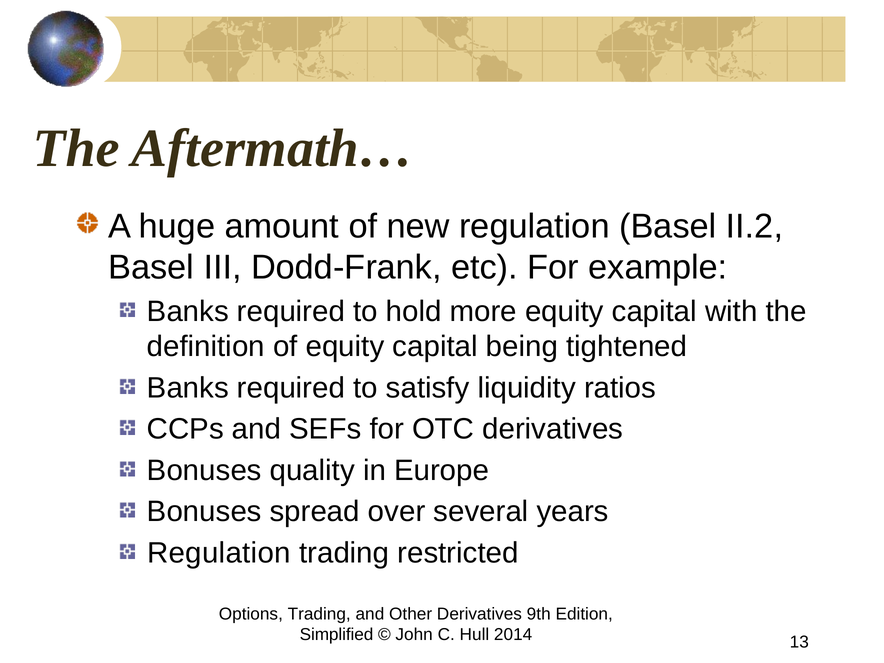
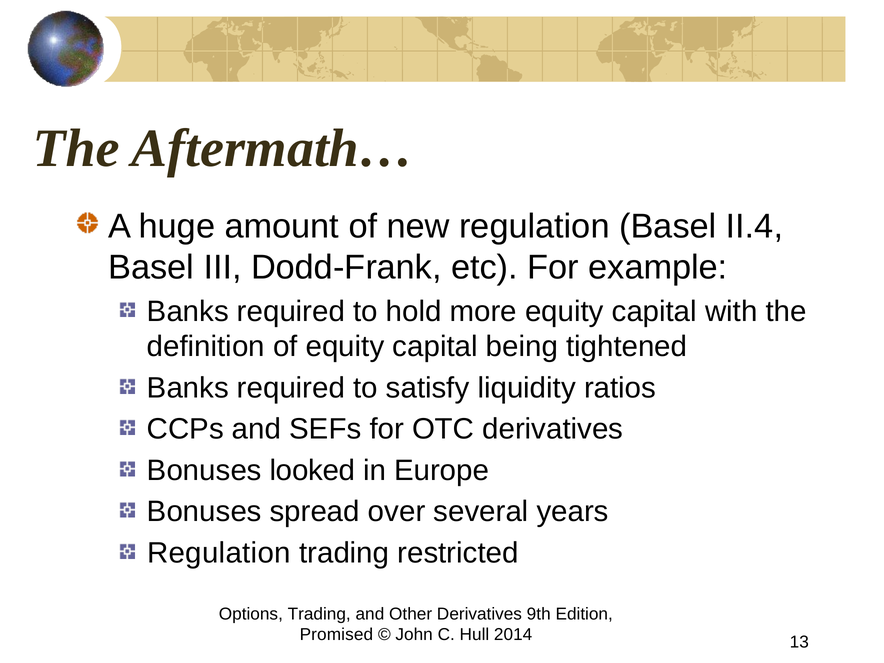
II.2: II.2 -> II.4 (754, 226)
quality: quality -> looked (312, 470)
Simplified: Simplified -> Promised (336, 635)
